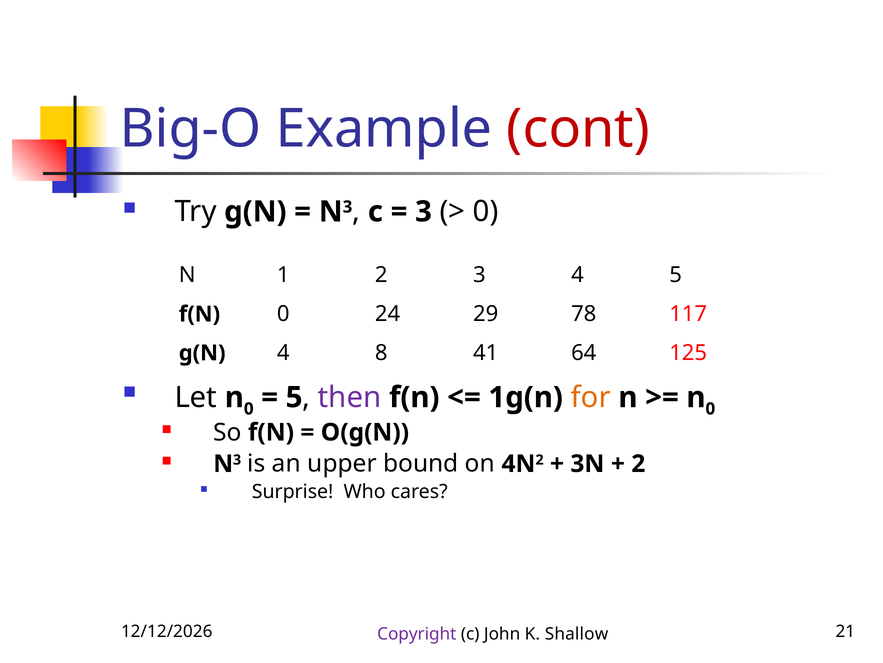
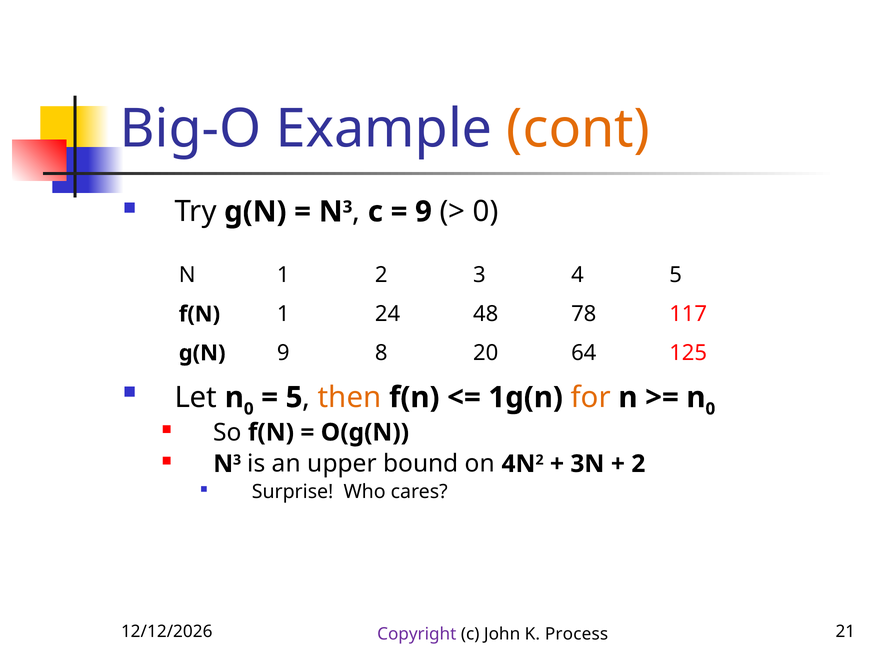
cont colour: red -> orange (578, 129)
3: 3 -> 9 (423, 211)
f(N 0: 0 -> 1 (283, 314)
29: 29 -> 48 (486, 314)
g(N 4: 4 -> 9 (283, 353)
41: 41 -> 20 (486, 353)
then colour: purple -> orange (350, 397)
Shallow: Shallow -> Process (577, 633)
